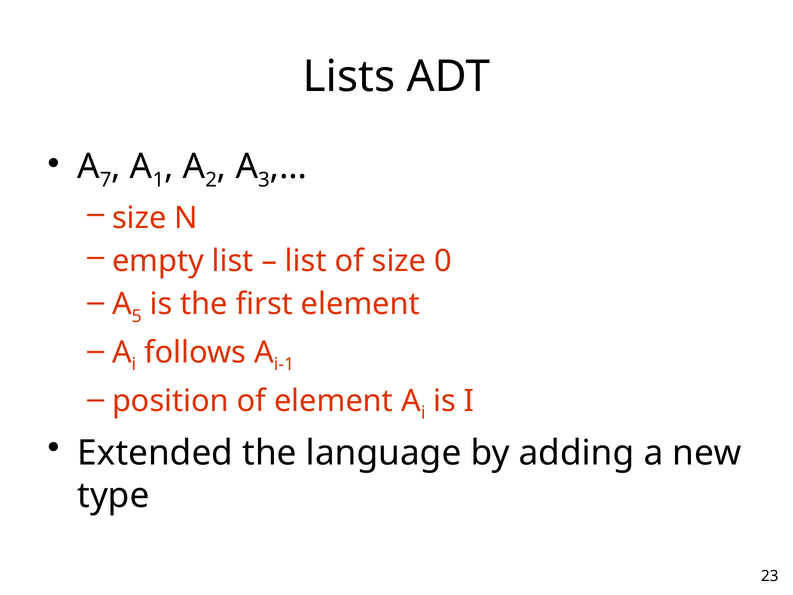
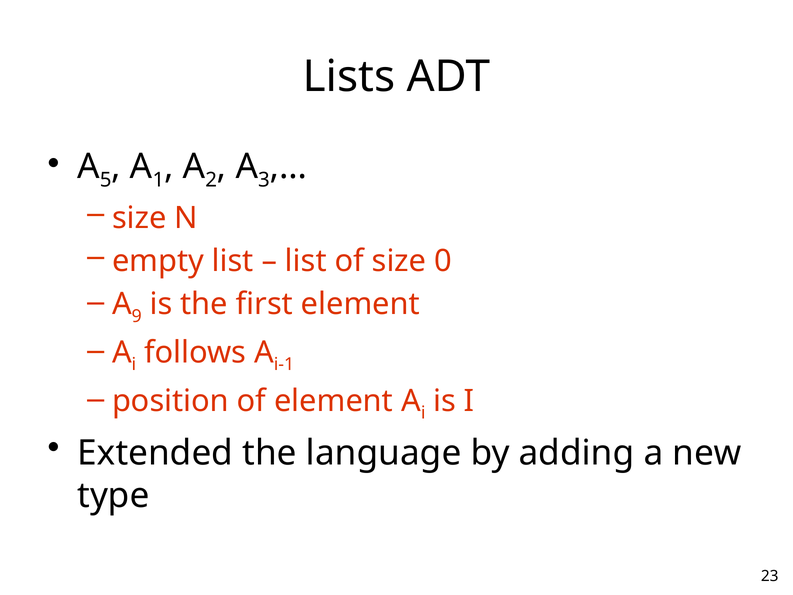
7: 7 -> 5 (106, 180)
5: 5 -> 9 (137, 316)
